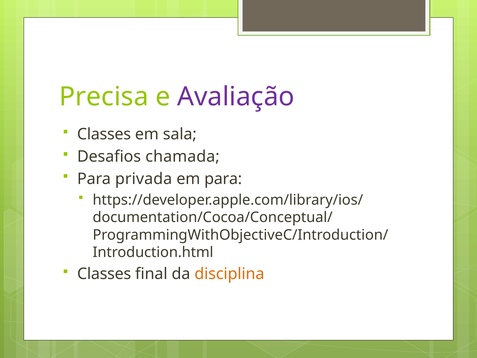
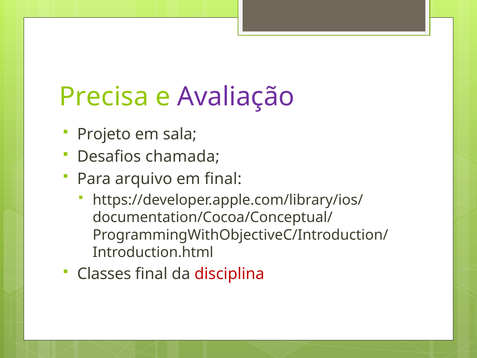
Classes: Classes -> Projeto (104, 134)
privada: privada -> arquivo (144, 179)
em para: para -> final (223, 179)
disciplina colour: orange -> red (229, 274)
